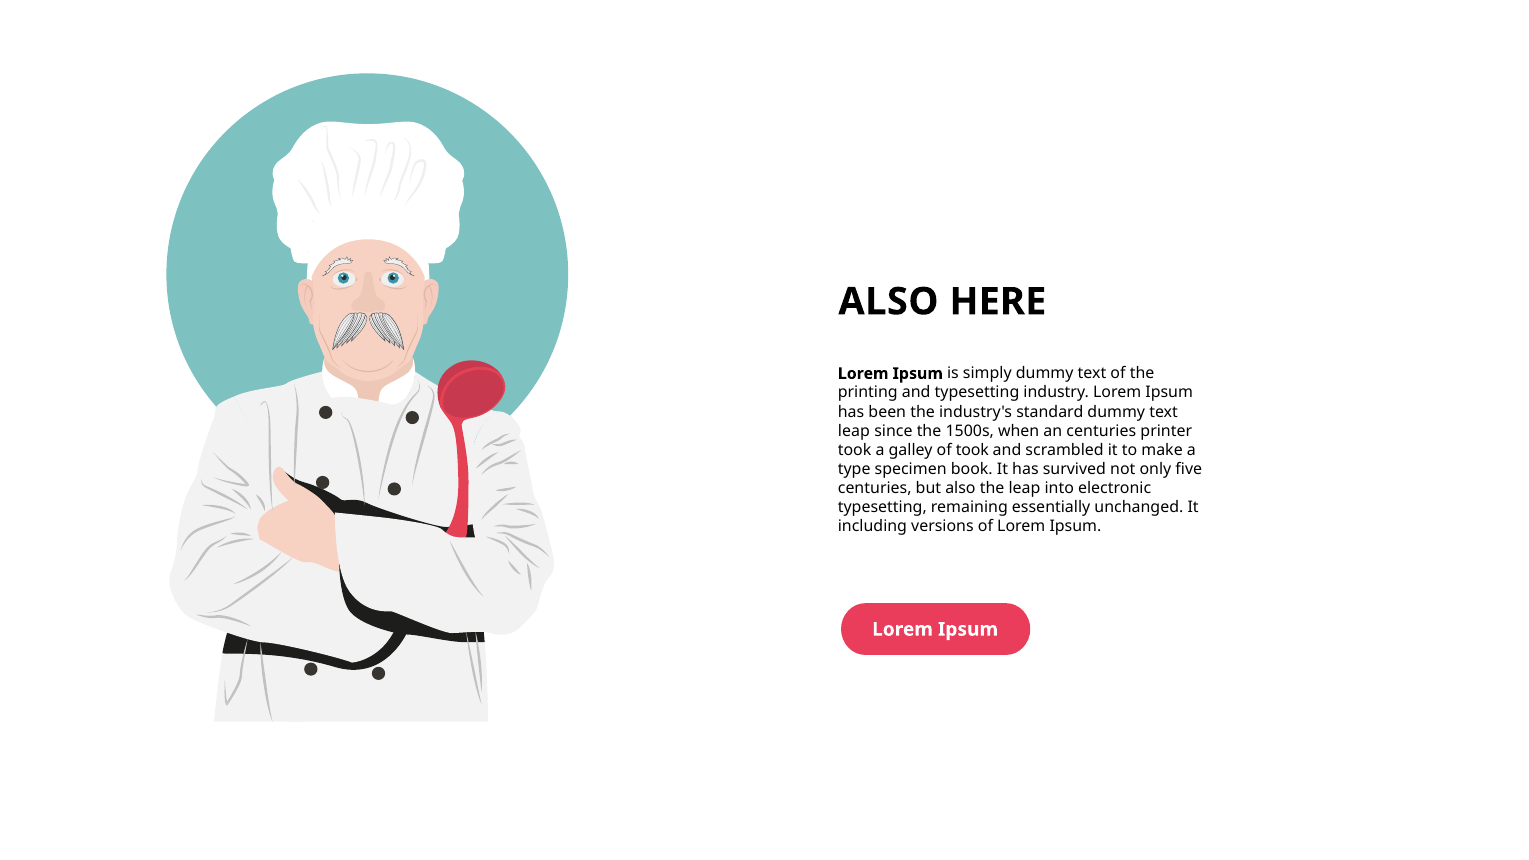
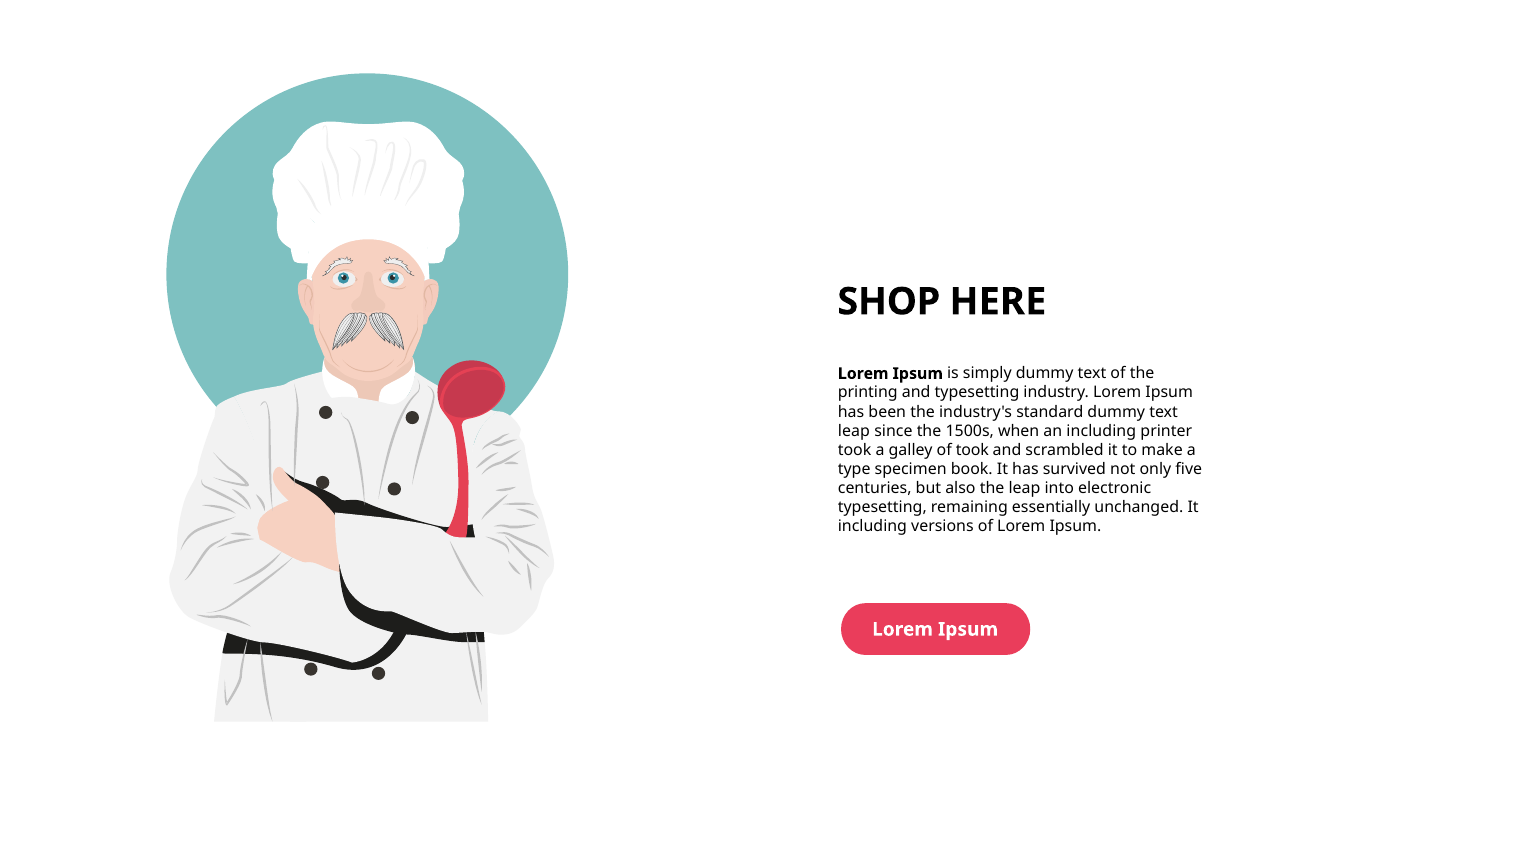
ALSO: ALSO -> SHOP (889, 302)
an centuries: centuries -> including (1101, 431)
